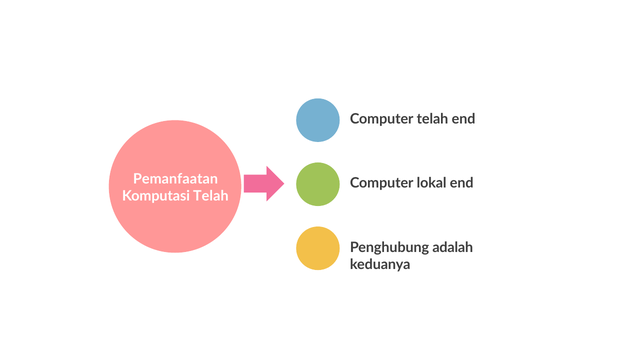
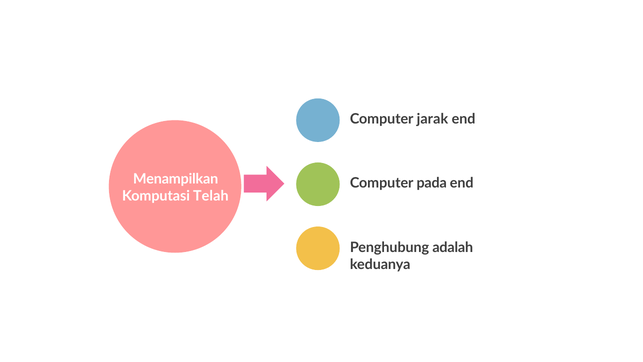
Computer telah: telah -> jarak (432, 119)
Pemanfaatan: Pemanfaatan -> Menampilkan (176, 179)
lokal: lokal -> pada (432, 183)
